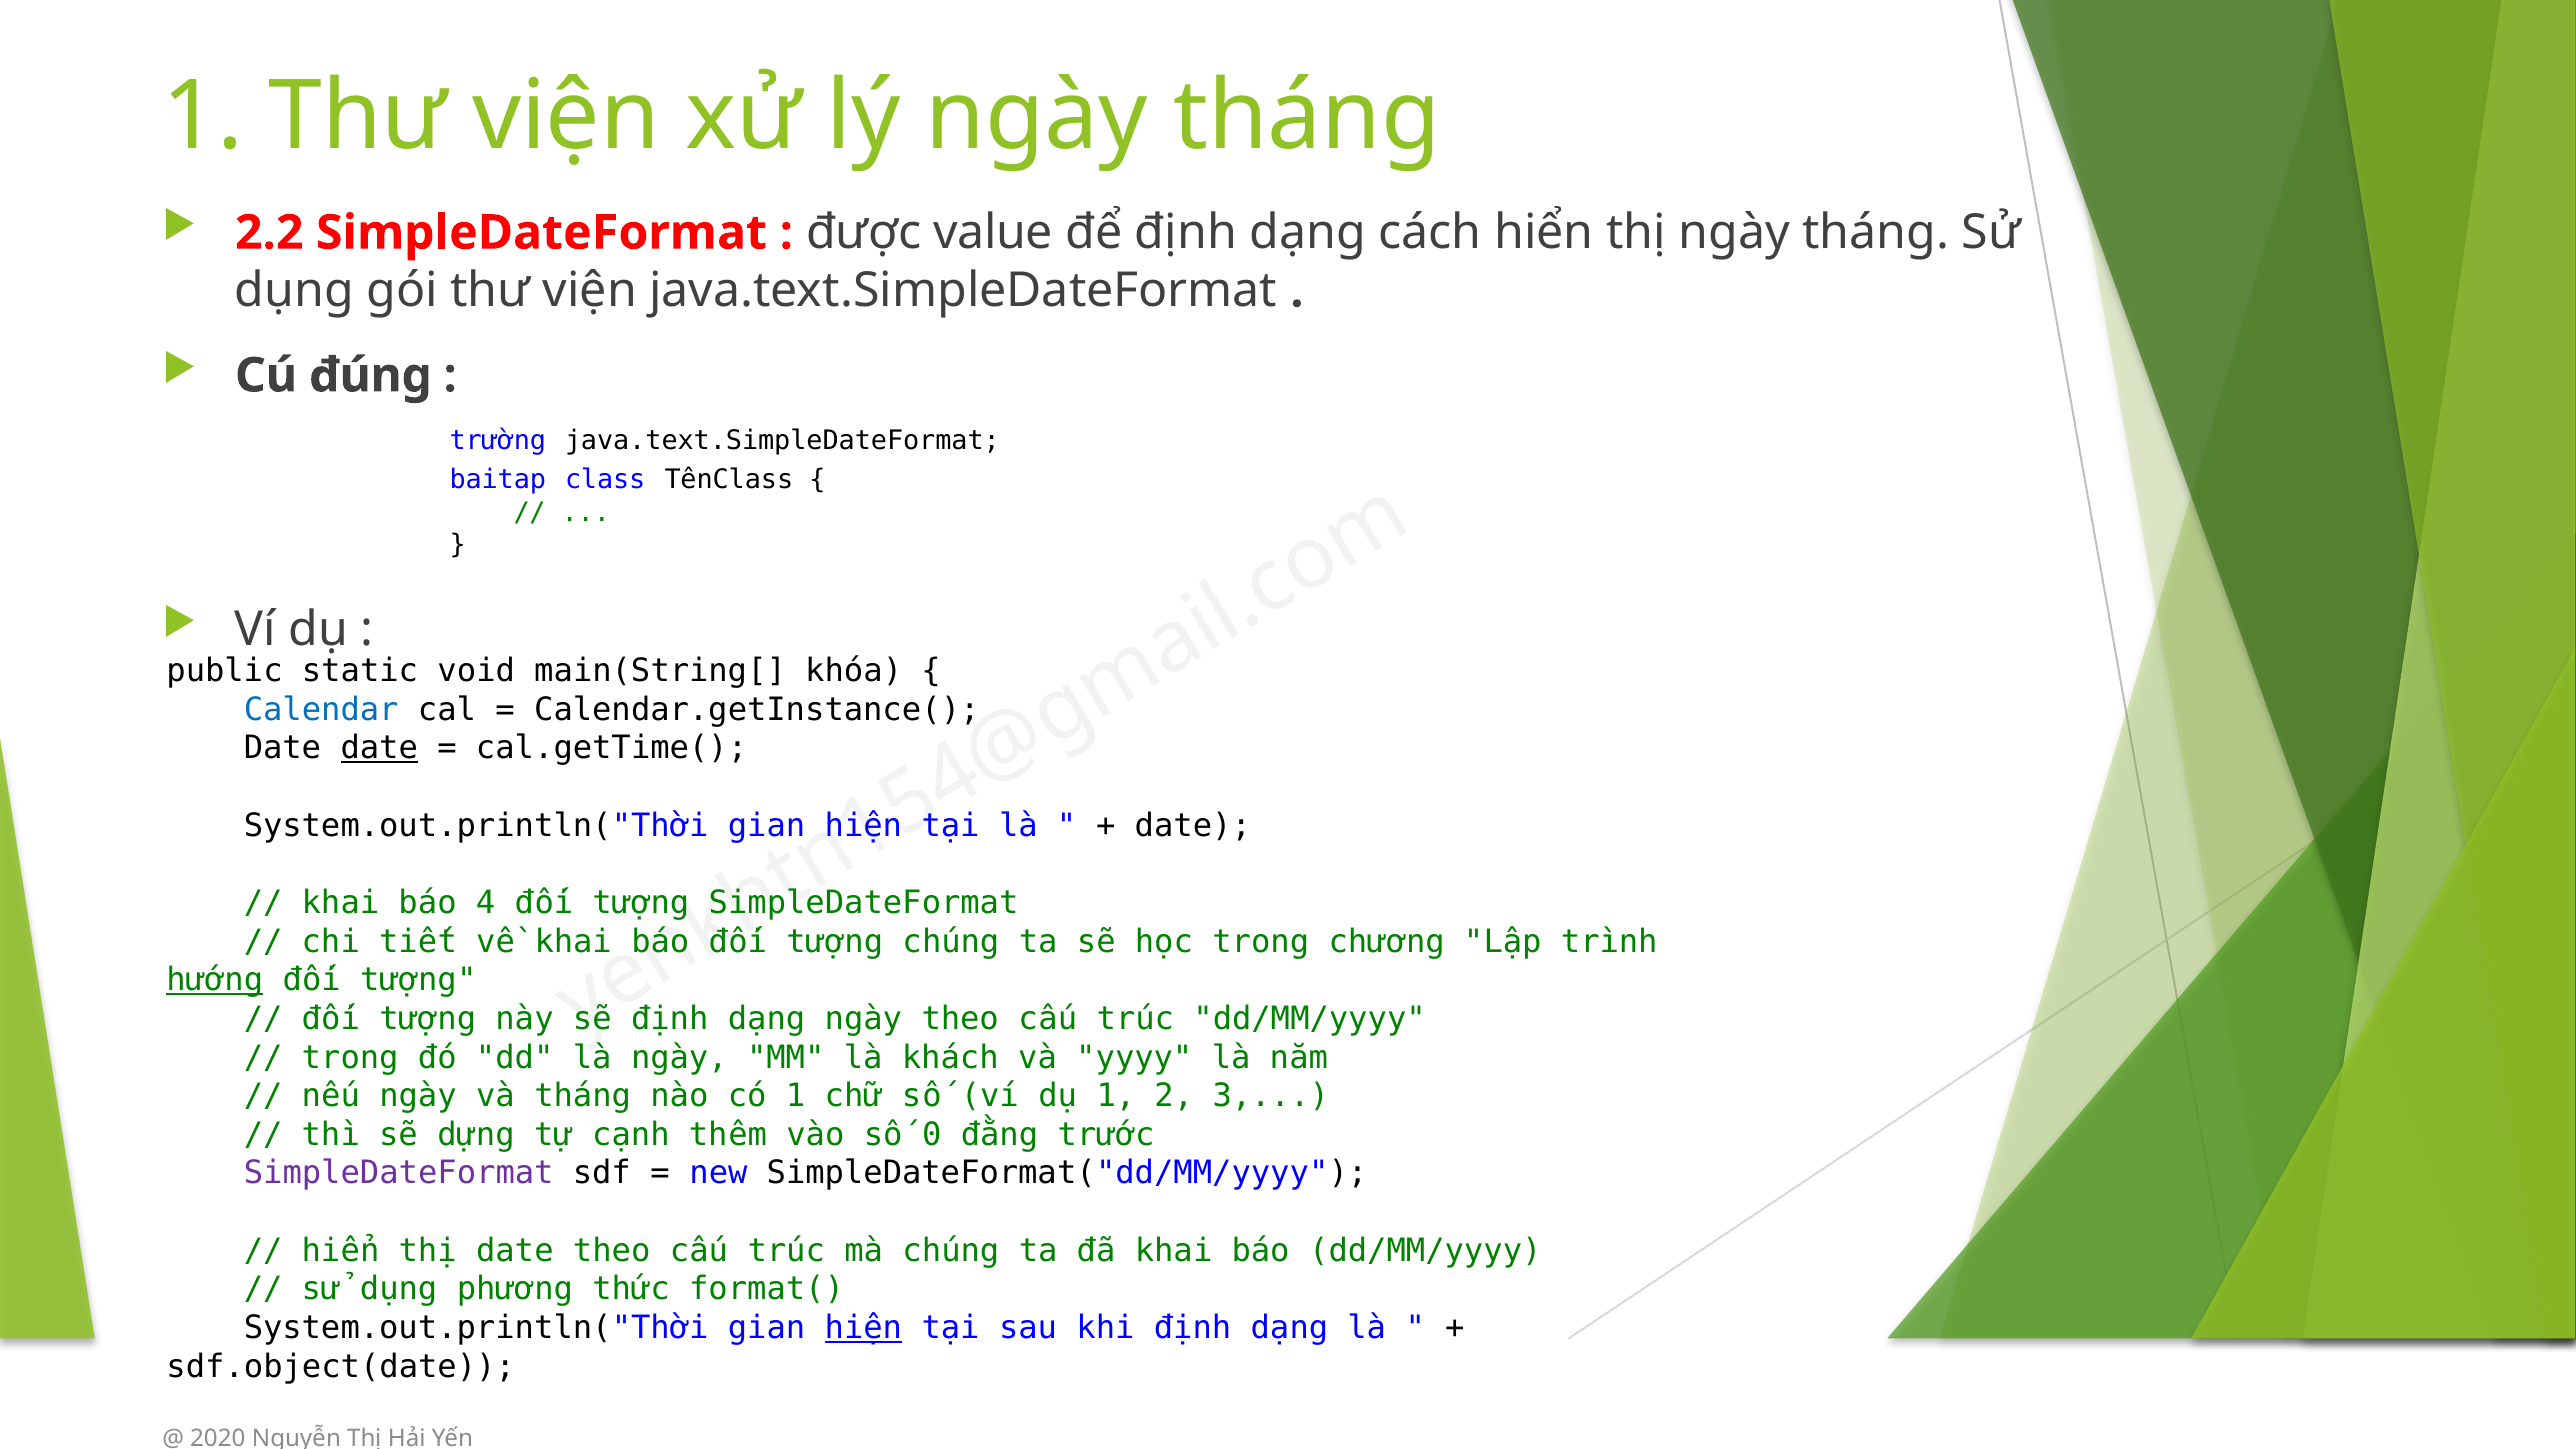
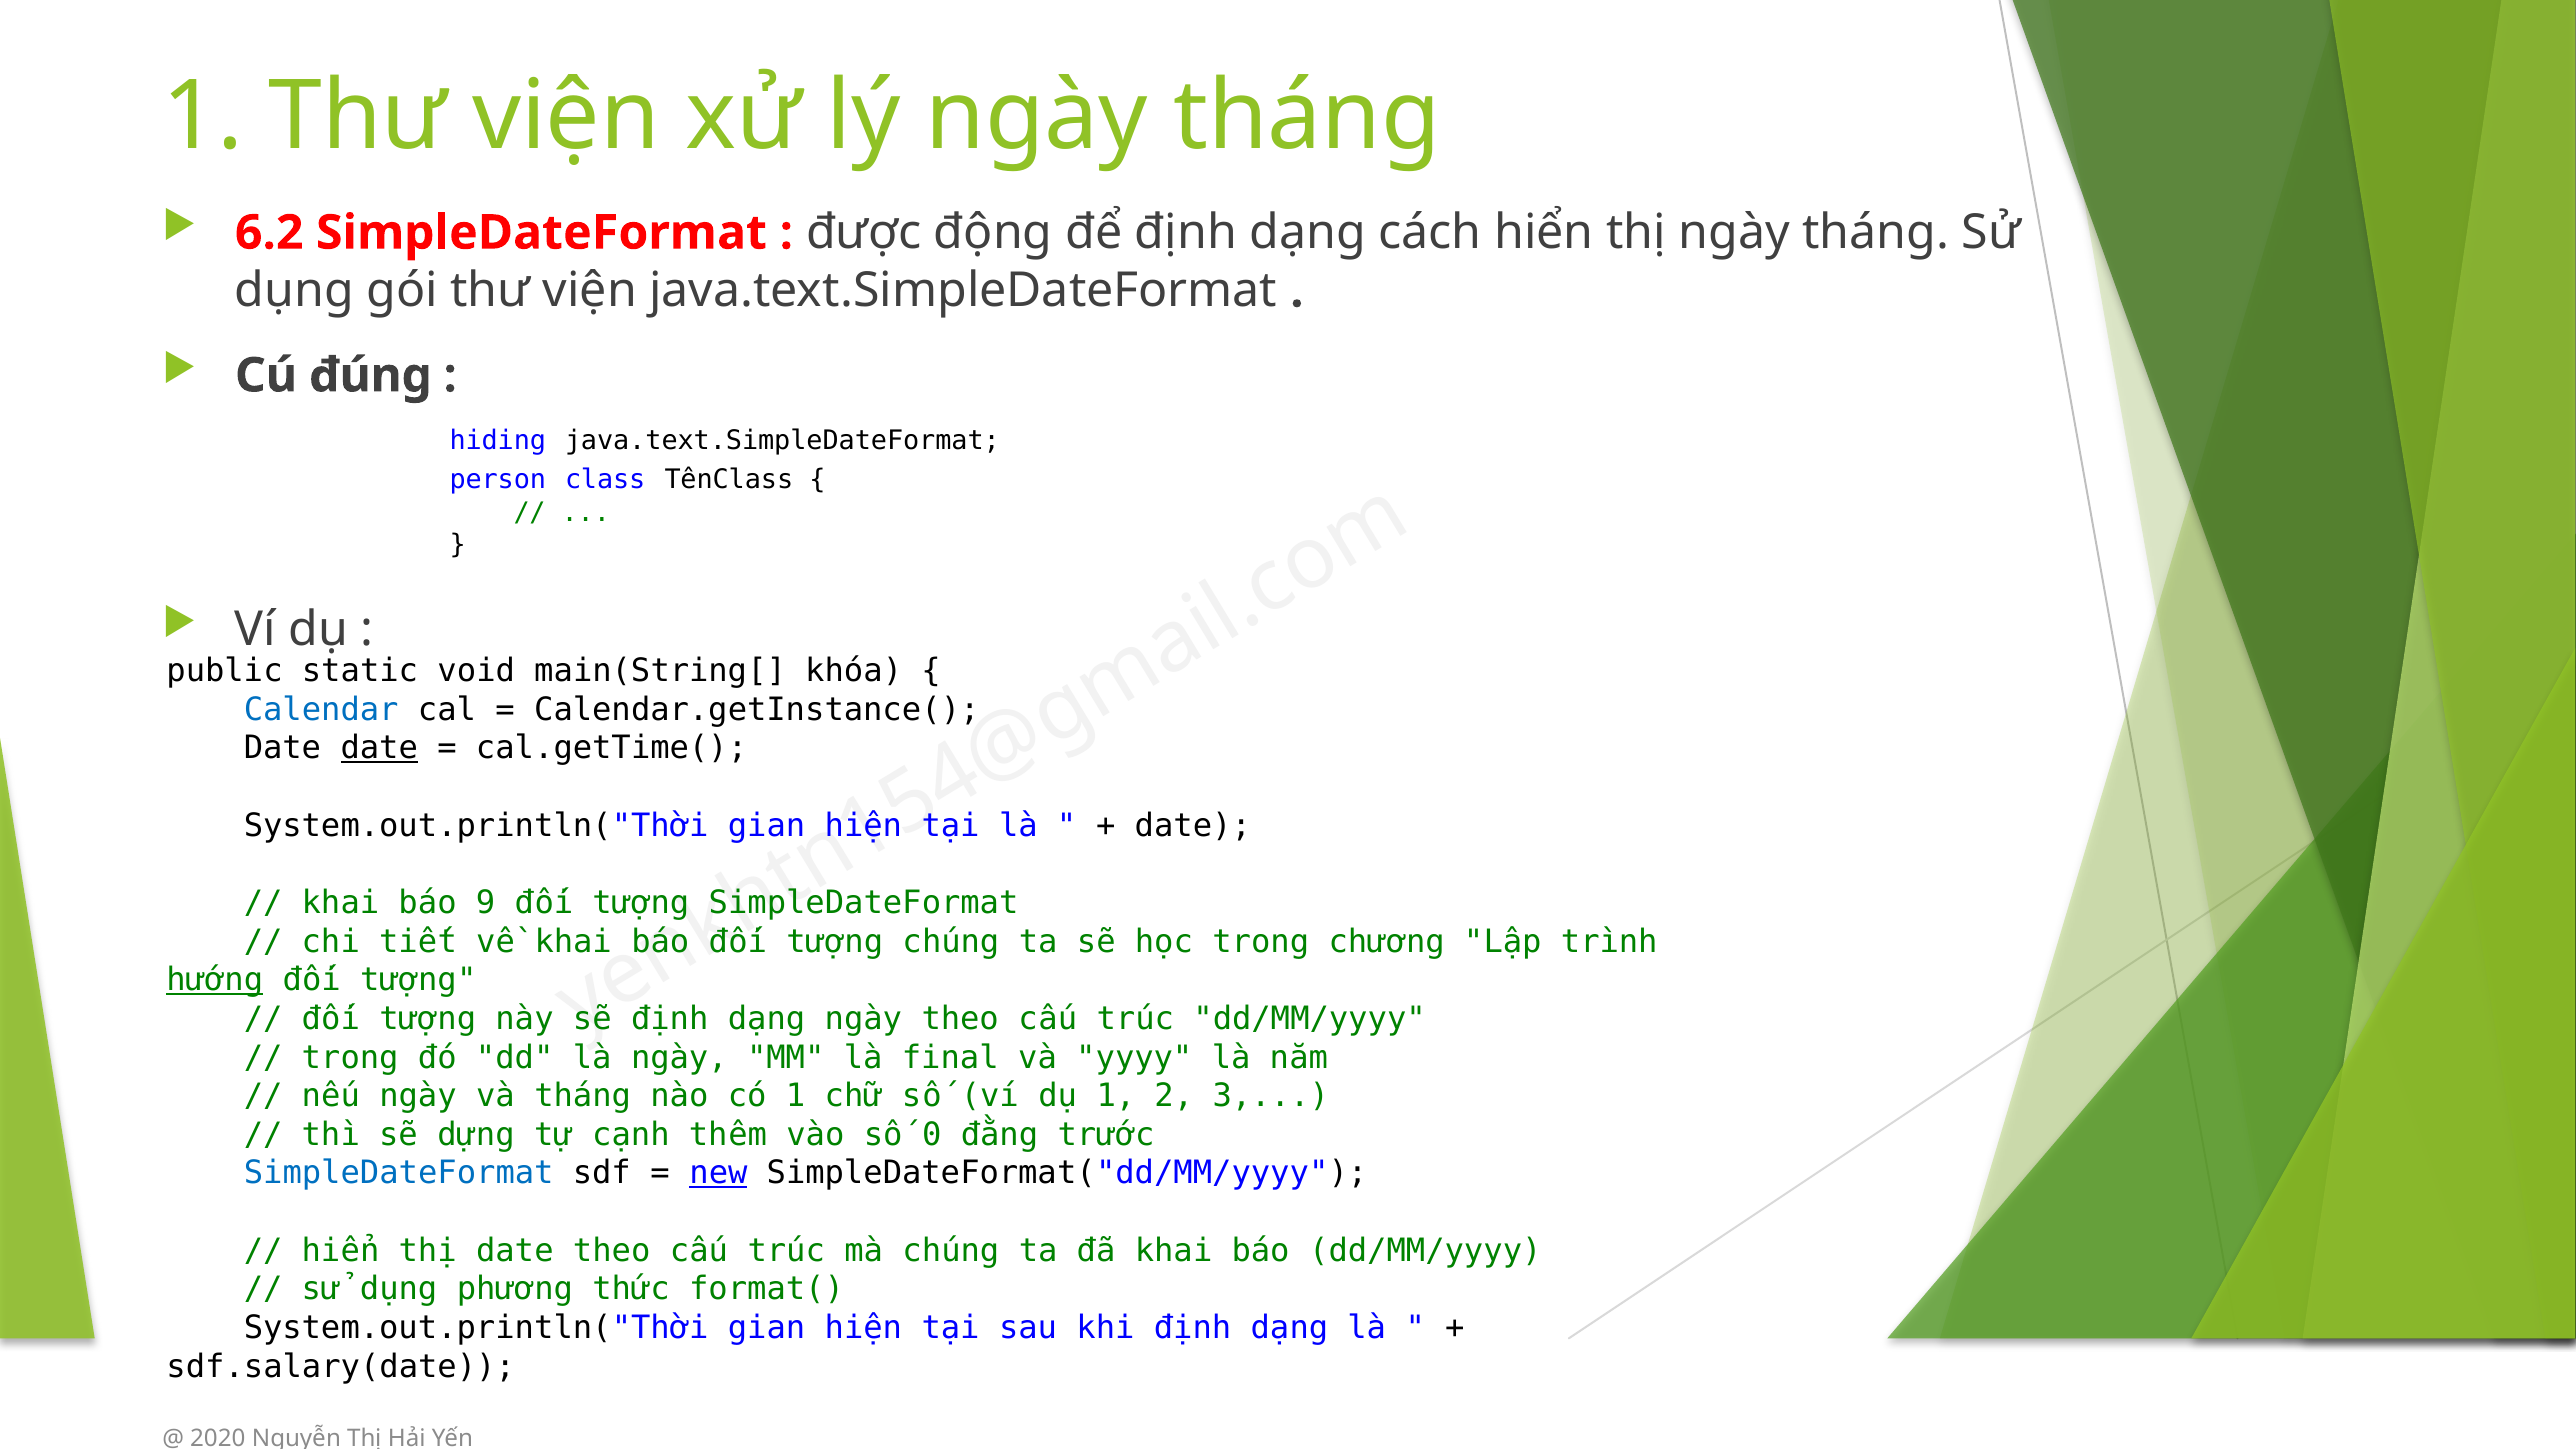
2.2: 2.2 -> 6.2 (269, 233)
value: value -> động (993, 233)
trường: trường -> hiding (498, 441)
baitap: baitap -> person (498, 479)
báo 4: 4 -> 9 (486, 903)
khách: khách -> final (950, 1057)
SimpleDateFormat colour: purple -> blue (399, 1173)
new underline: none -> present (718, 1173)
hiện underline: present -> none (863, 1328)
sdf.object(date: sdf.object(date -> sdf.salary(date (341, 1366)
